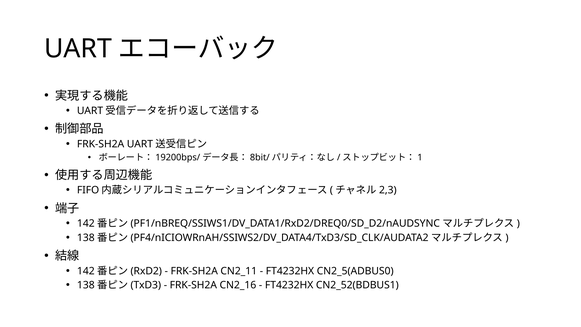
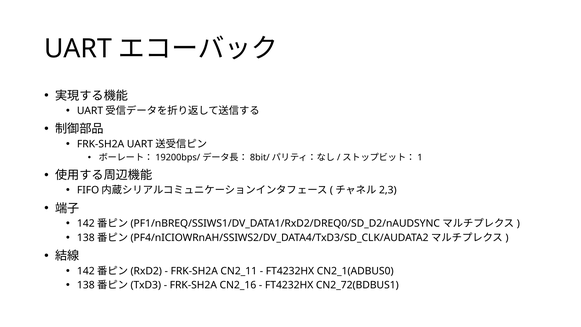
CN2_5(ADBUS0: CN2_5(ADBUS0 -> CN2_1(ADBUS0 (355, 271)
CN2_52(BDBUS1: CN2_52(BDBUS1 -> CN2_72(BDBUS1 (357, 285)
